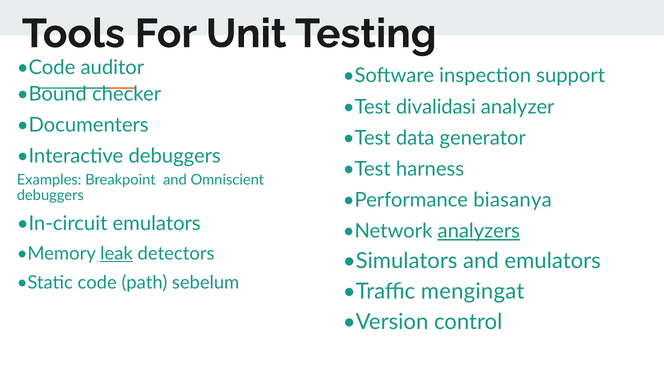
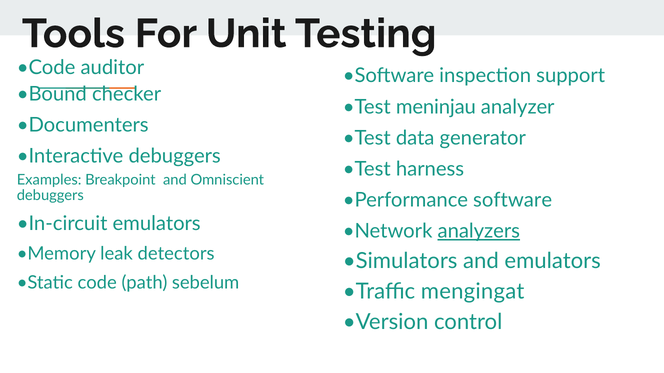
divalidasi: divalidasi -> meninjau (436, 107)
Performance biasanya: biasanya -> software (513, 200)
leak underline: present -> none (117, 254)
